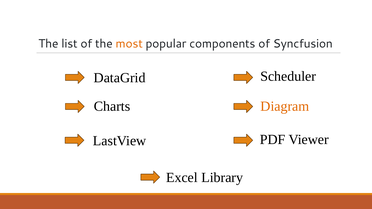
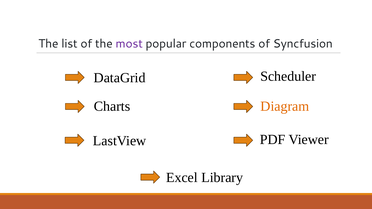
most colour: orange -> purple (129, 44)
